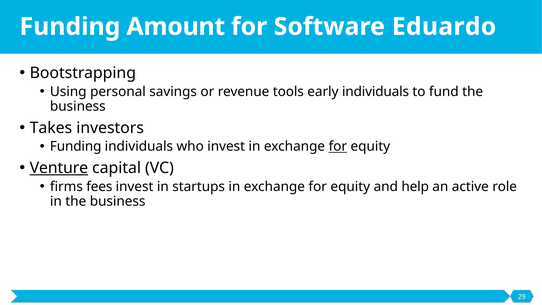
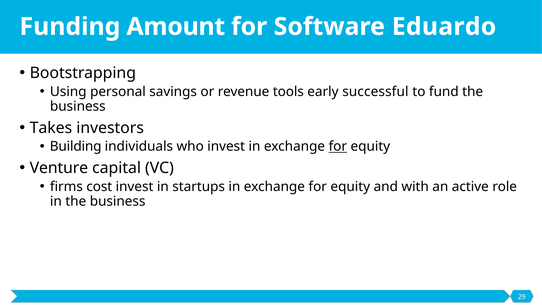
early individuals: individuals -> successful (375, 92)
Funding: Funding -> Building (76, 146)
Venture underline: present -> none (59, 168)
fees: fees -> cost (99, 187)
help: help -> with (415, 187)
